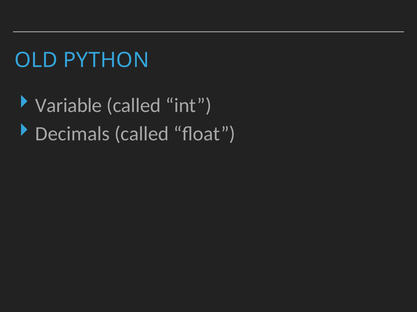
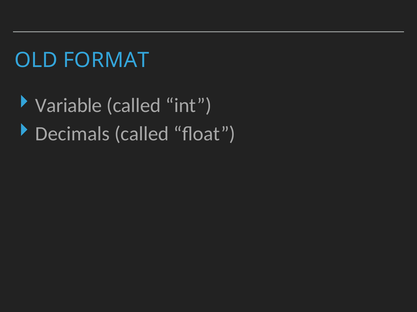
PYTHON: PYTHON -> FORMAT (106, 60)
